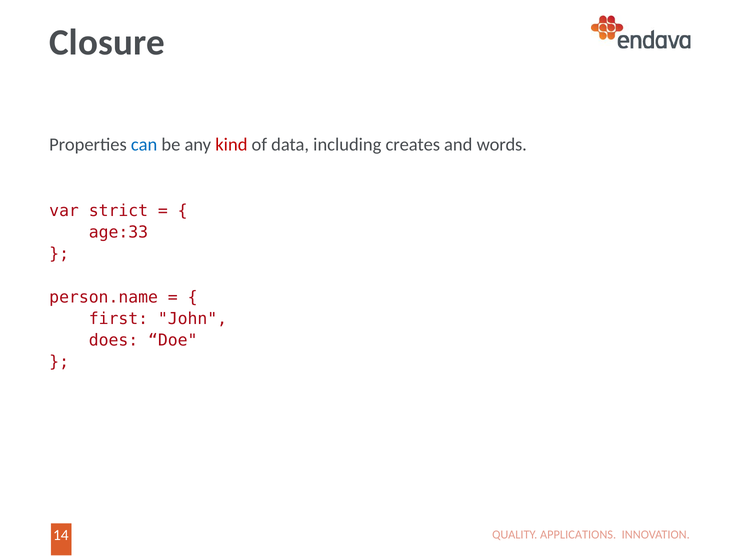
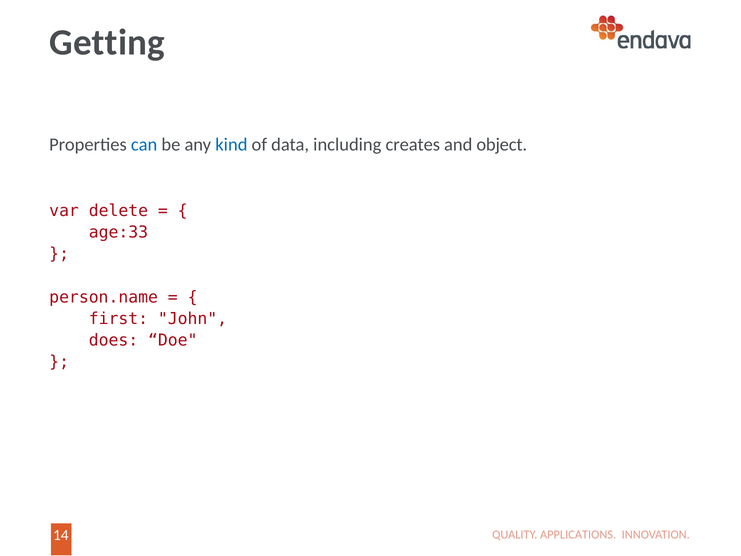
Closure: Closure -> Getting (107, 42)
kind colour: red -> blue (231, 145)
words: words -> object (502, 145)
strict: strict -> delete (118, 211)
